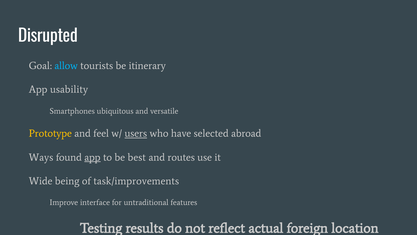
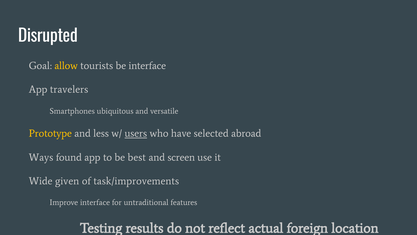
allow colour: light blue -> yellow (66, 66)
be itinerary: itinerary -> interface (147, 66)
usability: usability -> travelers (69, 89)
feel: feel -> less (101, 133)
app underline: present -> none (92, 157)
routes: routes -> screen (181, 157)
being: being -> given (67, 181)
